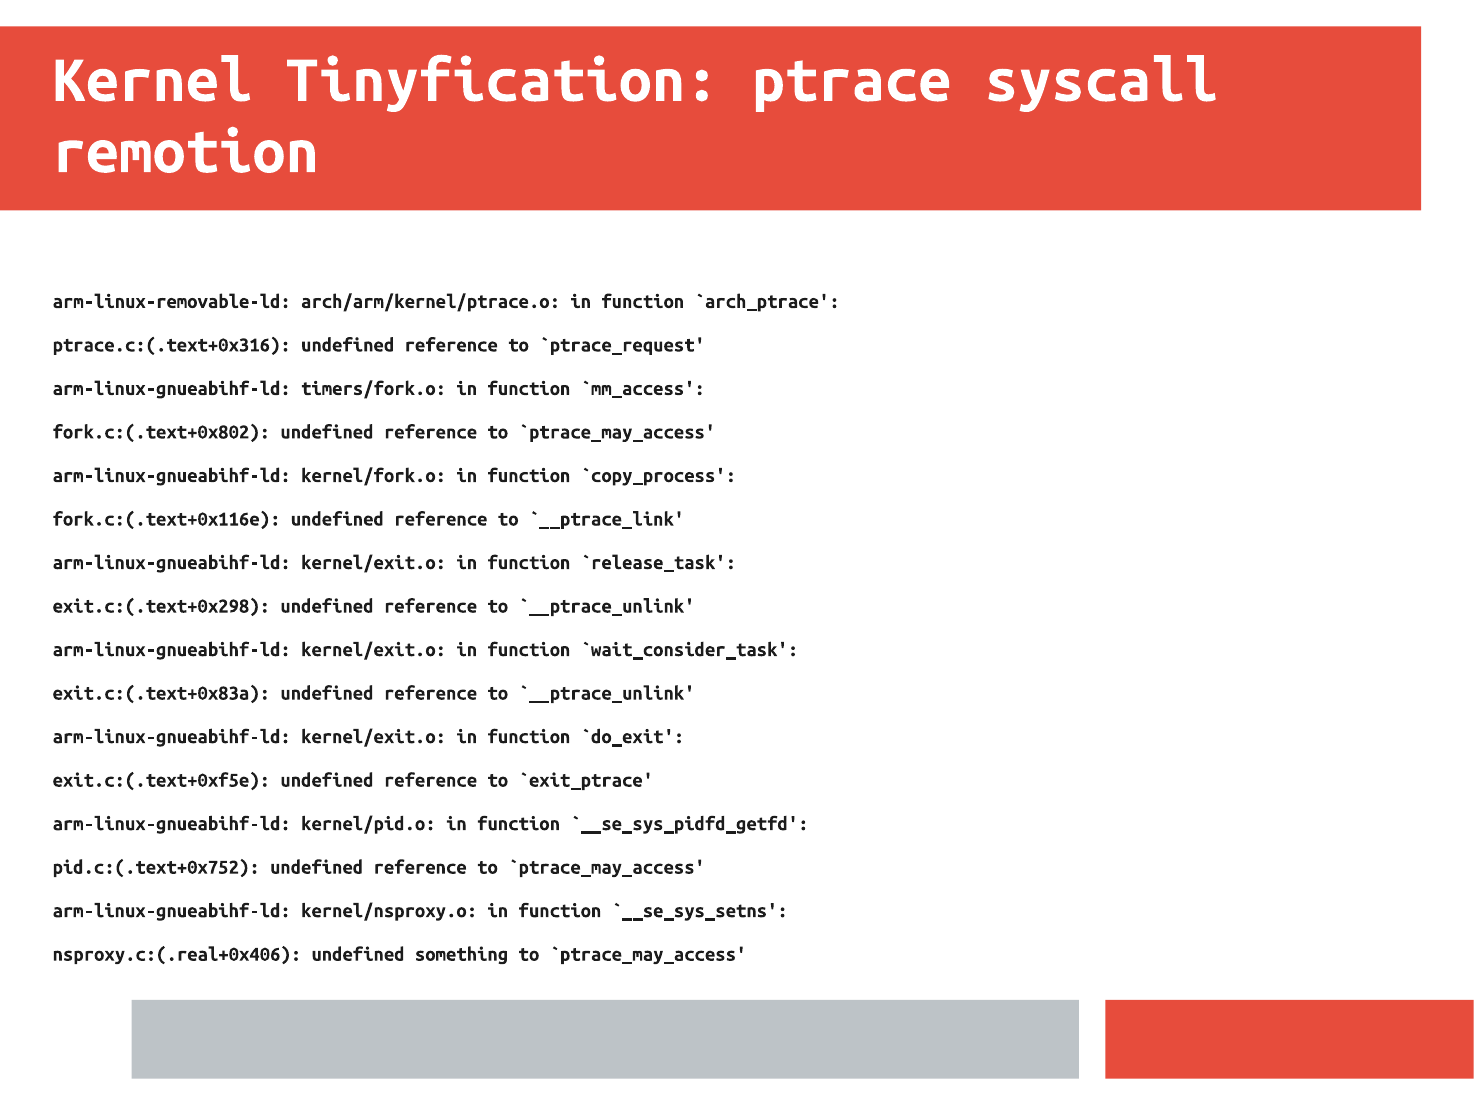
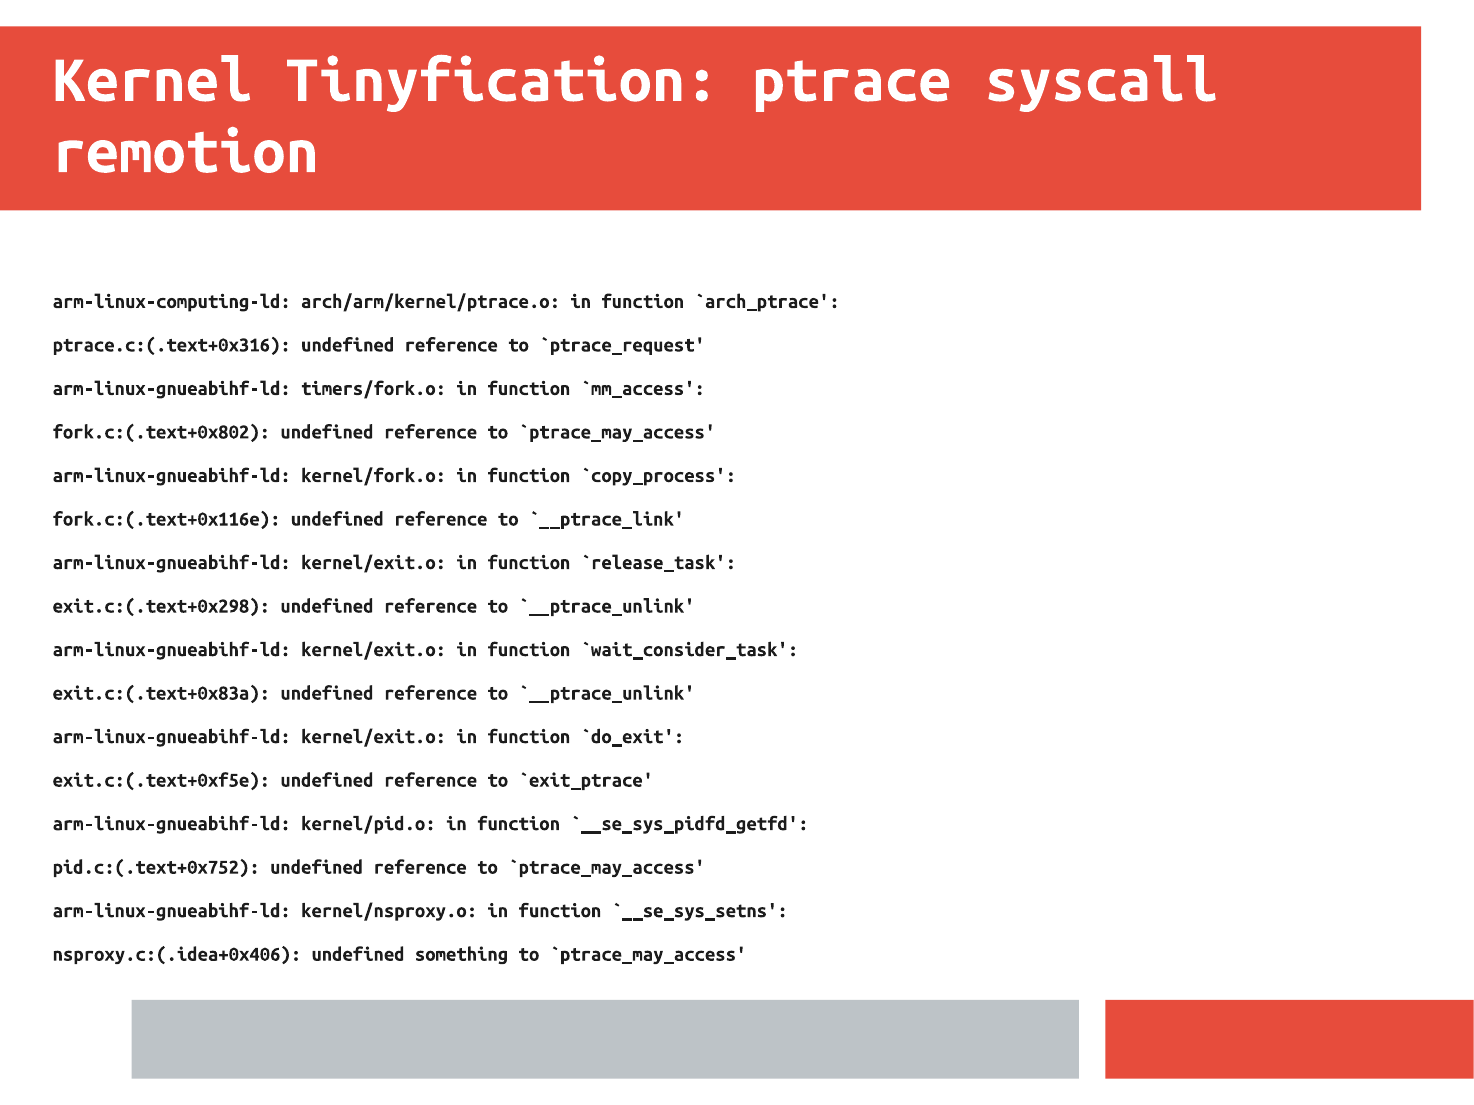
arm-linux-removable-ld: arm-linux-removable-ld -> arm-linux-computing-ld (172, 302)
nsproxy.c:(.real+0x406: nsproxy.c:(.real+0x406 -> nsproxy.c:(.idea+0x406 (177, 955)
